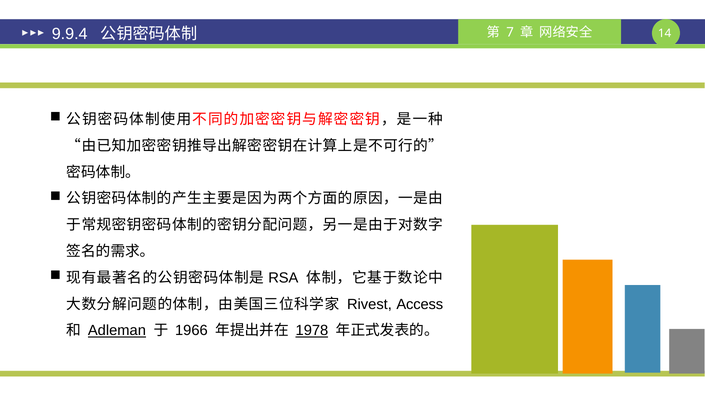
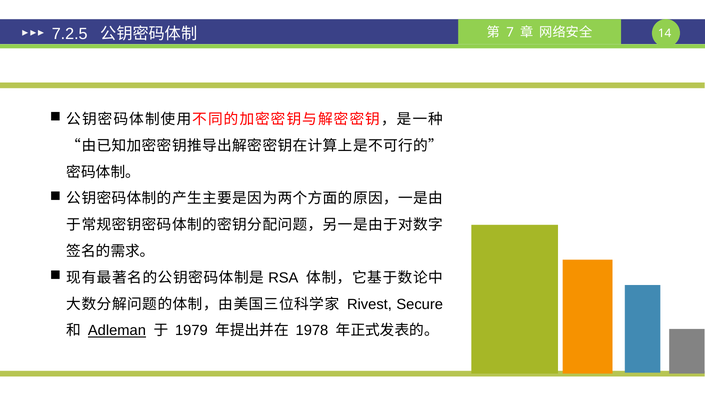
9.9.4: 9.9.4 -> 7.2.5 (70, 34)
Access: Access -> Secure (420, 304)
1966: 1966 -> 1979 (191, 331)
1978 underline: present -> none (312, 331)
